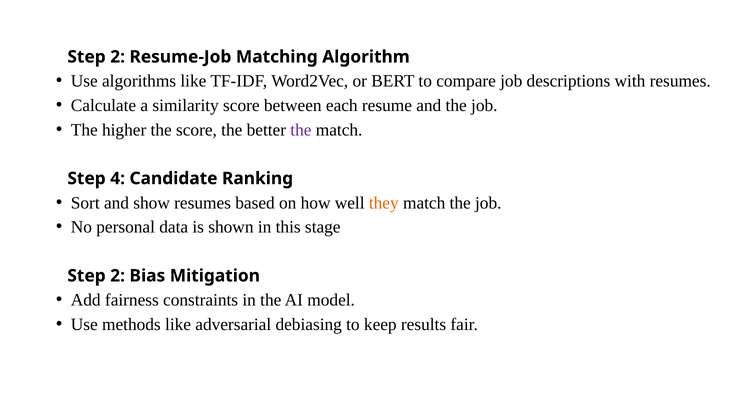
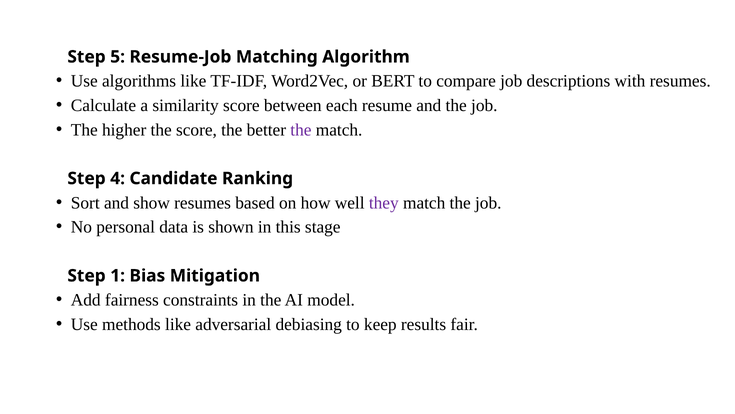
2: 2 -> 5 (118, 57)
they colour: orange -> purple (384, 203)
2: 2 -> 1 (118, 275)
